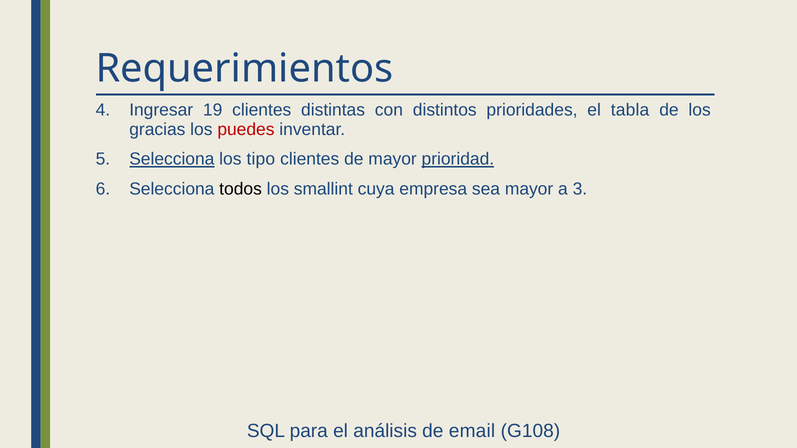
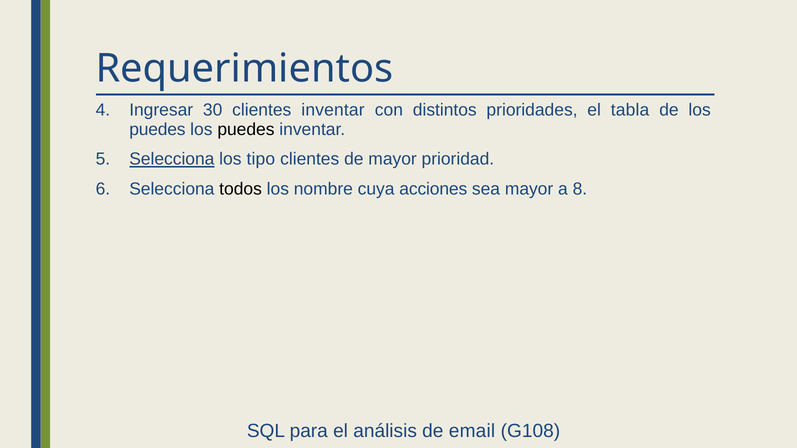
19: 19 -> 30 (213, 110)
clientes distintas: distintas -> inventar (333, 110)
gracias: gracias -> puedes (157, 130)
puedes colour: red -> black (246, 130)
prioridad underline: present -> none (458, 159)
smallint: smallint -> nombre (323, 189)
empresa: empresa -> acciones (433, 189)
3: 3 -> 8 (580, 189)
